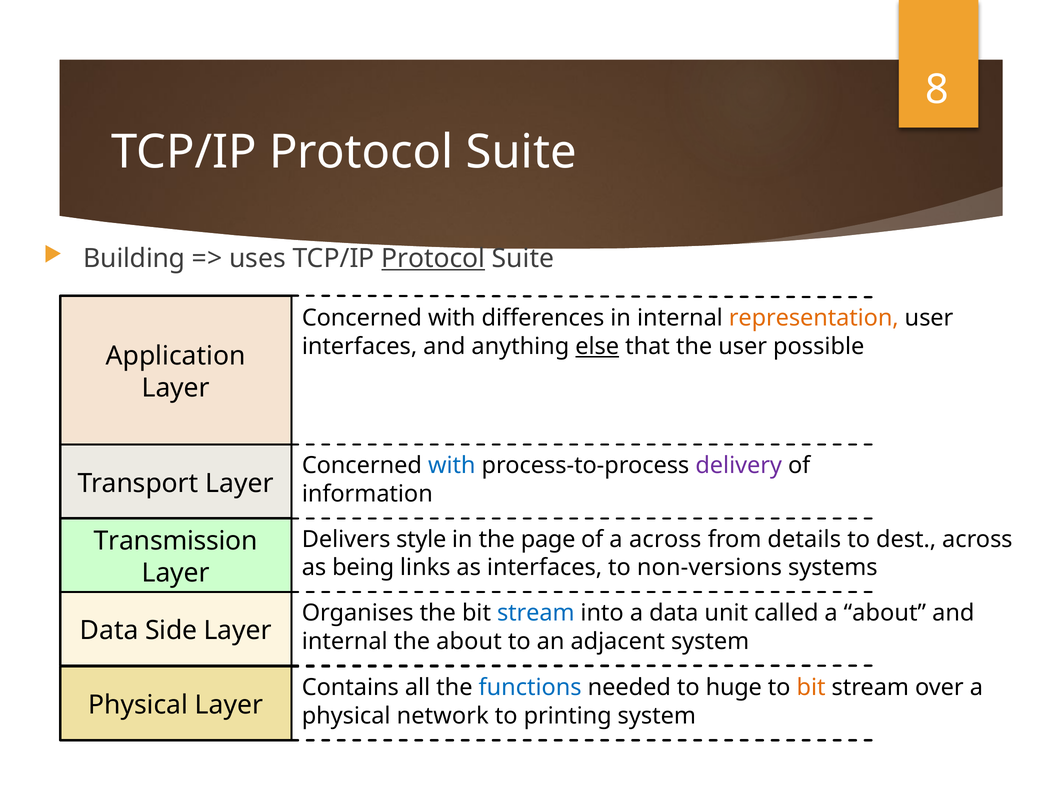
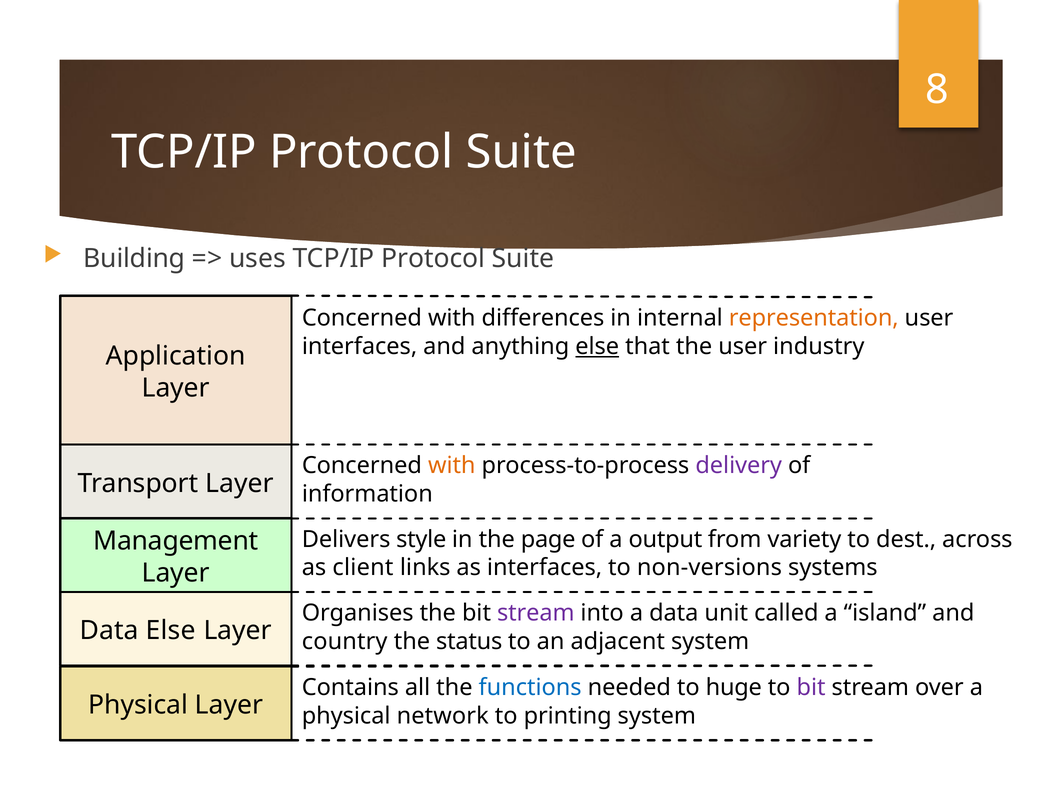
Protocol underline: present -> none (433, 258)
possible: possible -> industry (819, 346)
with colour: blue -> orange (452, 465)
a across: across -> output (665, 539)
details: details -> variety (804, 539)
Transmission: Transmission -> Management (176, 541)
being: being -> client (363, 567)
stream colour: blue -> purple (536, 613)
a about: about -> island (885, 613)
Data Side: Side -> Else (171, 630)
internal: internal -> country (345, 641)
the about: about -> status (469, 641)
bit colour: orange -> purple (811, 687)
